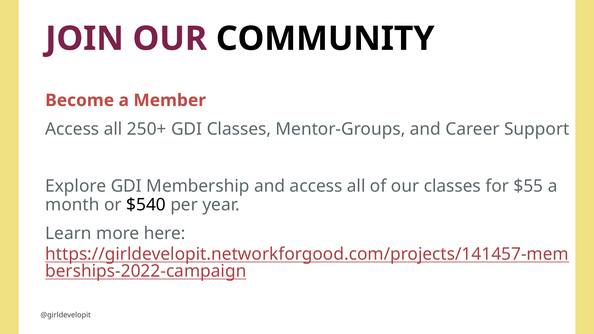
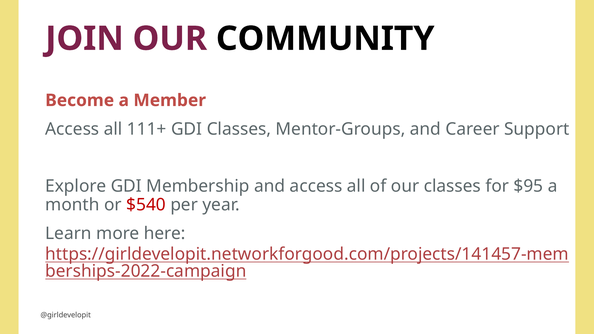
250+: 250+ -> 111+ (147, 129)
$55: $55 -> $95 (528, 186)
$540 colour: black -> red (146, 205)
